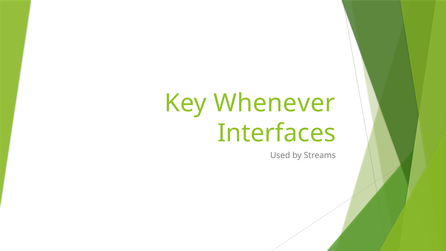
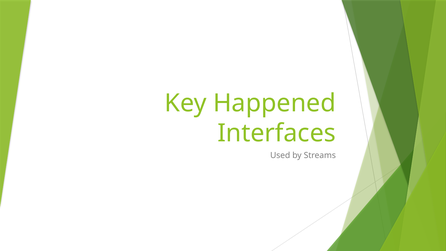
Whenever: Whenever -> Happened (274, 103)
